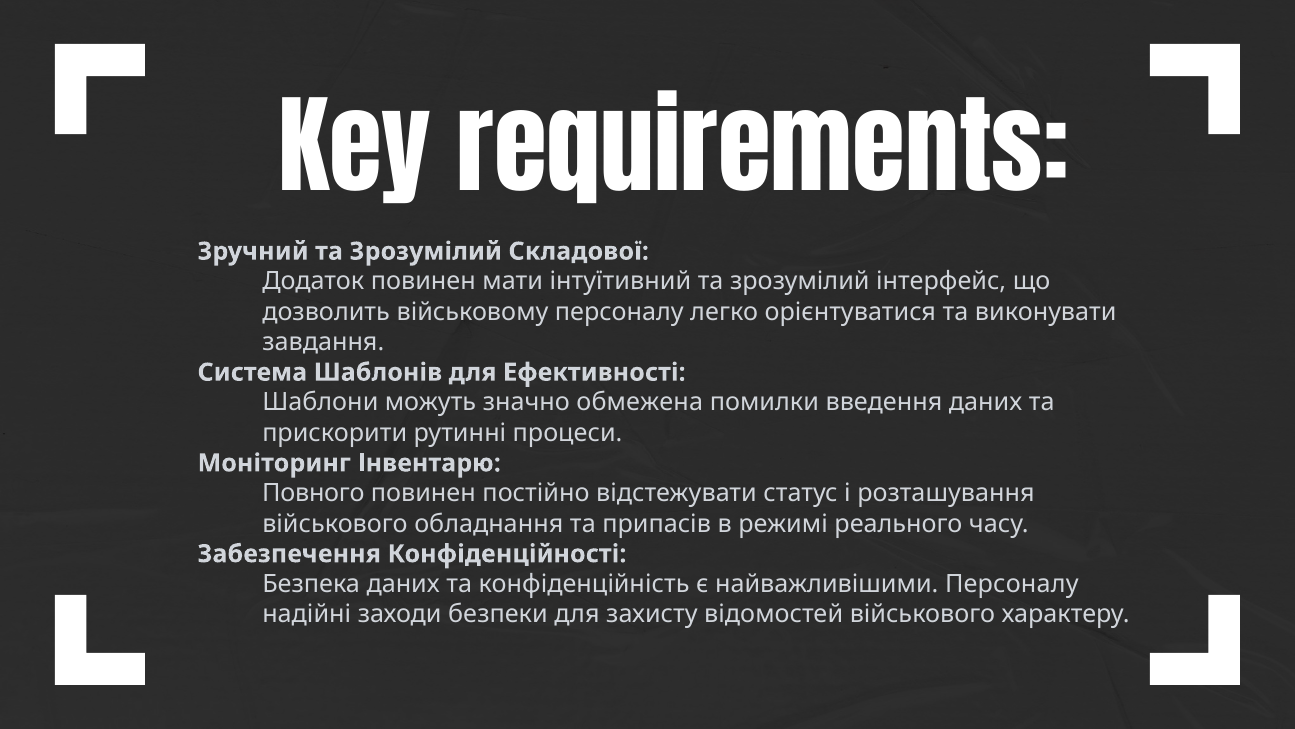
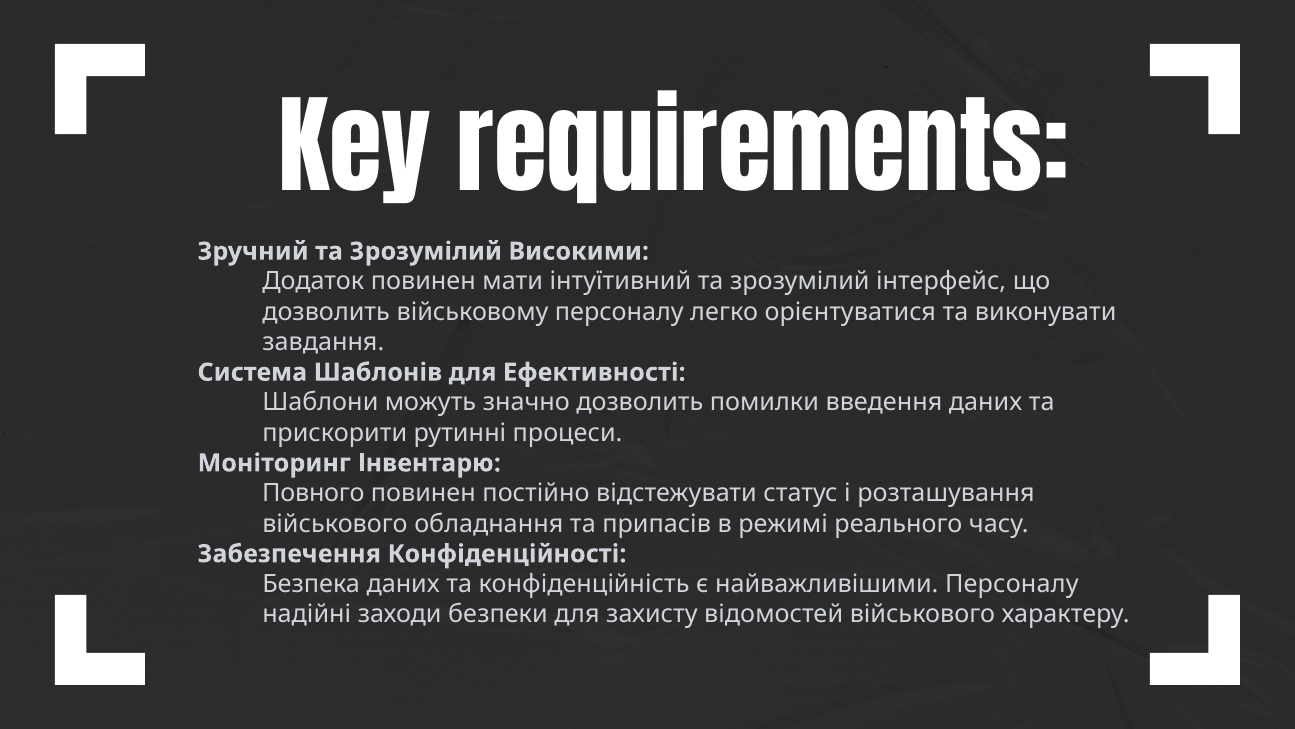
Складової: Складової -> Високими (579, 251)
значно обмежена: обмежена -> дозволить (640, 402)
